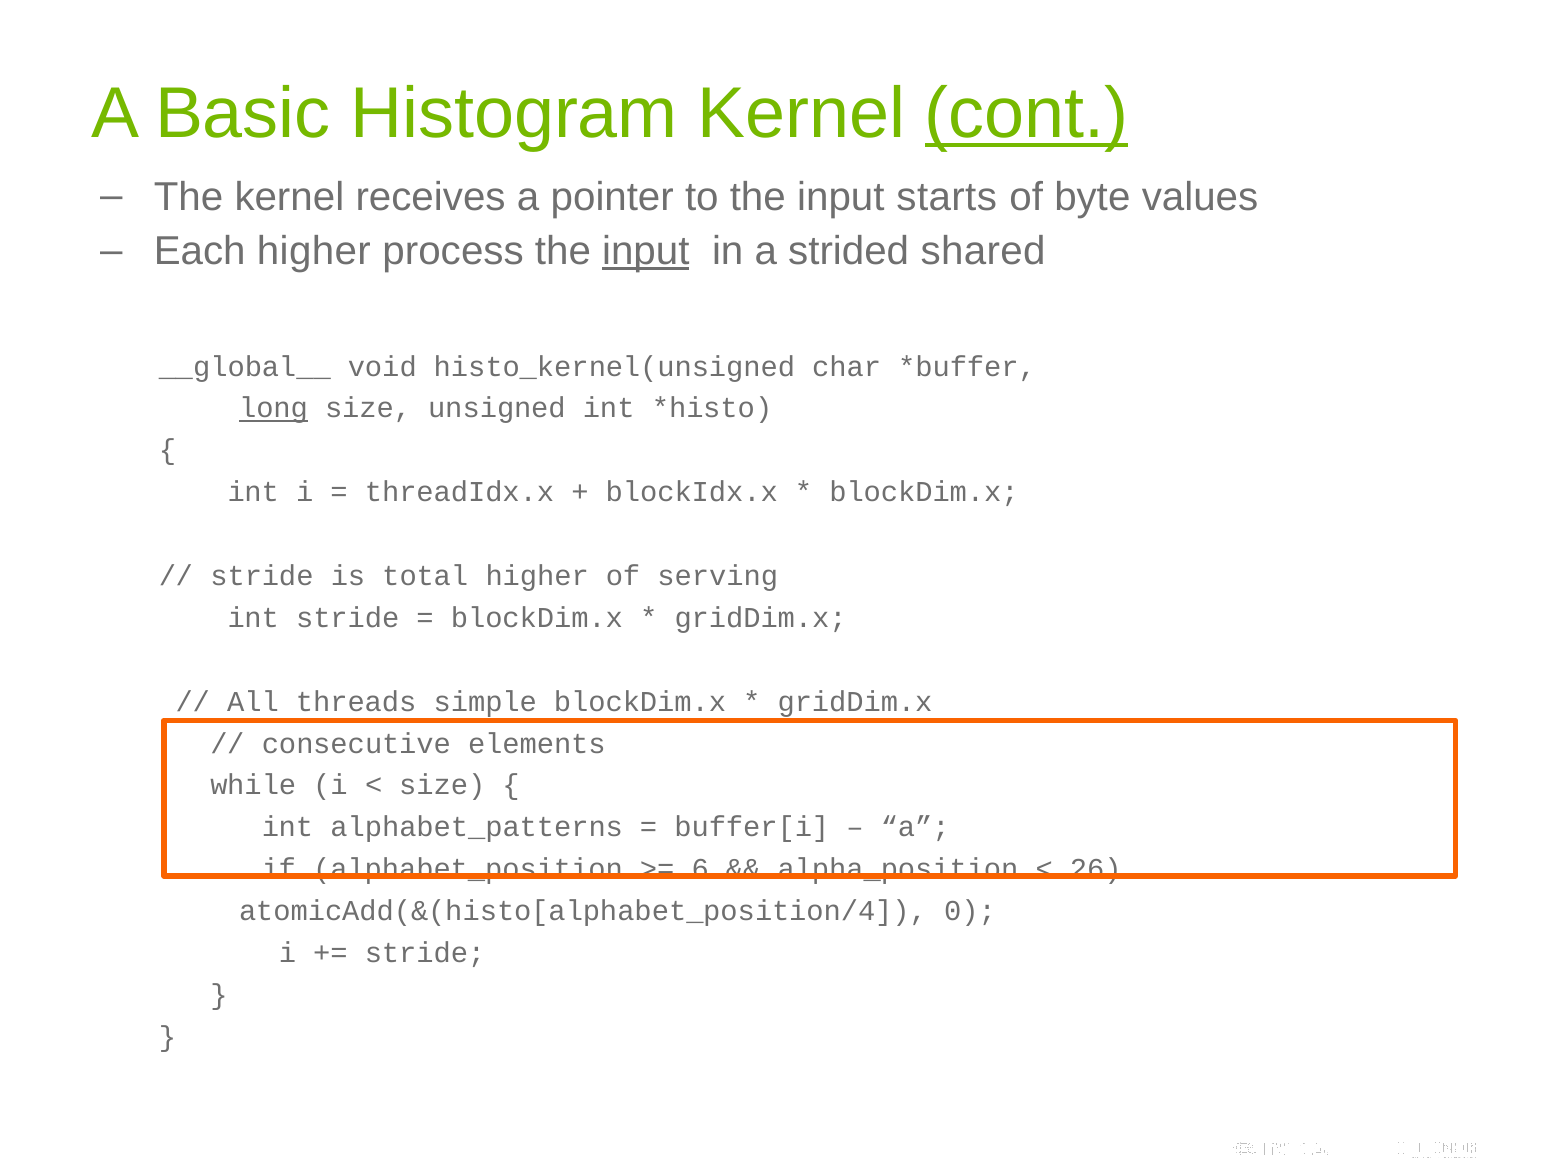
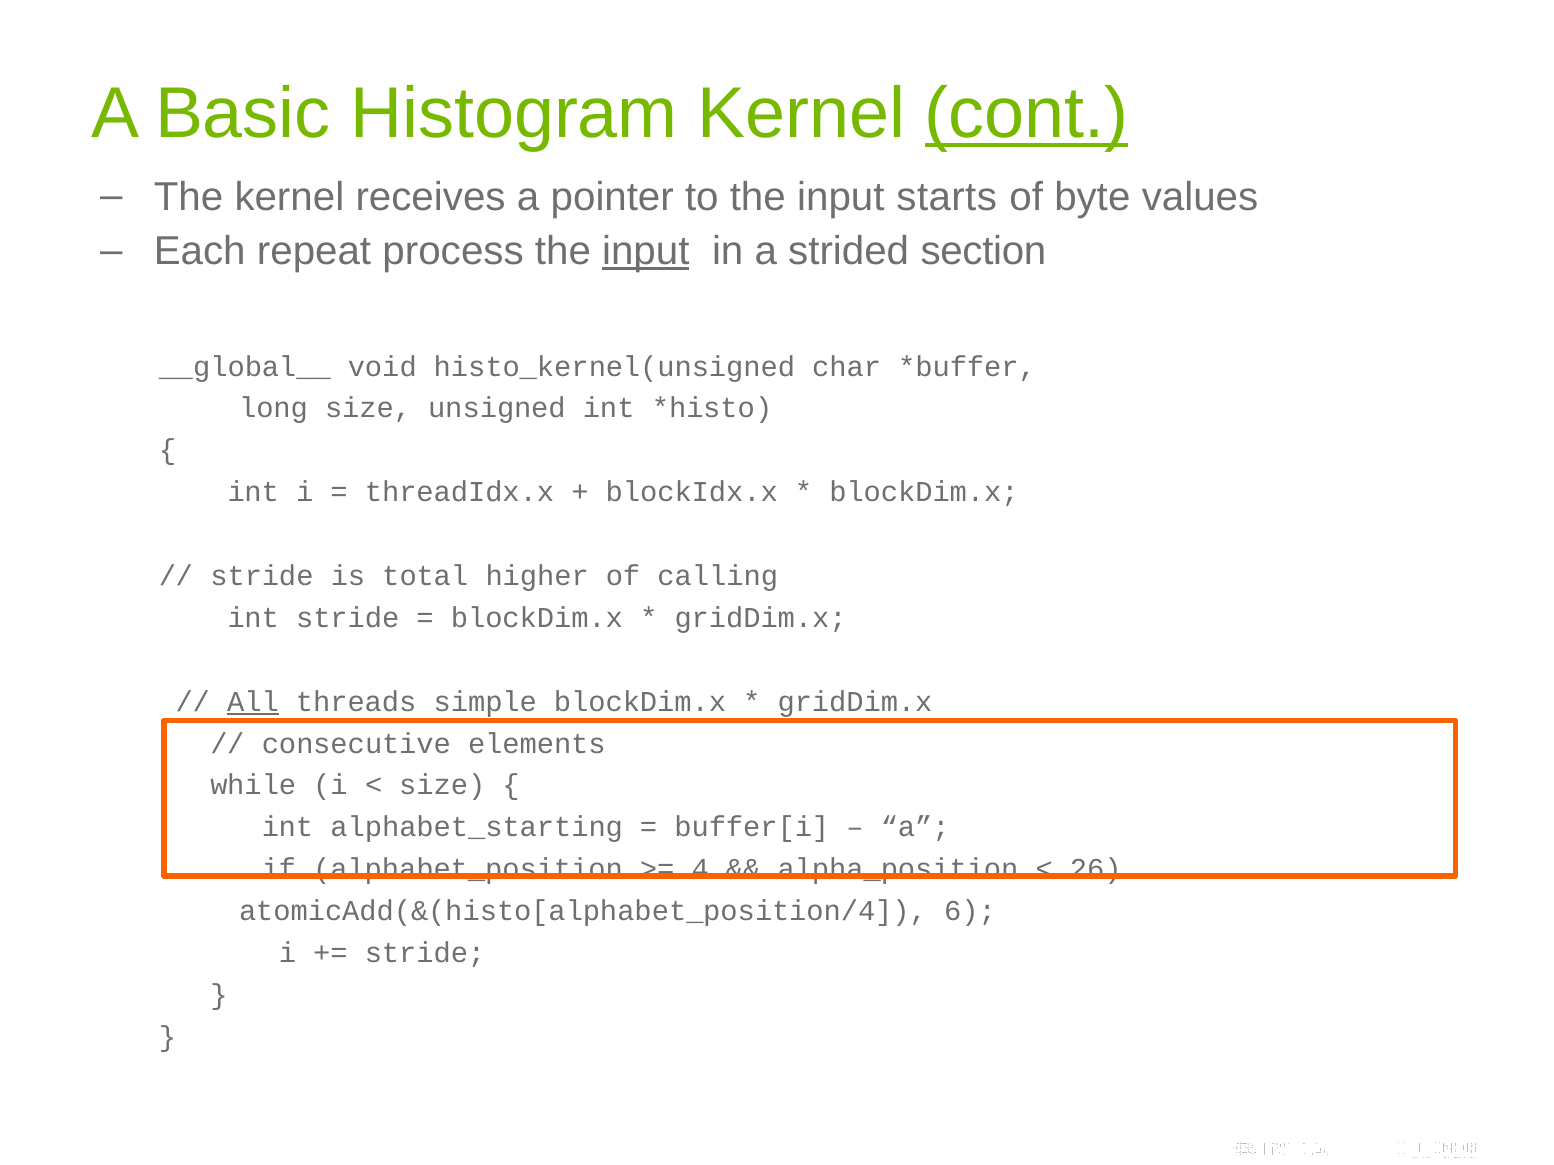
Each higher: higher -> repeat (314, 251)
shared: shared -> section (983, 251)
long underline: present -> none (274, 409)
serving: serving -> calling (718, 576)
All underline: none -> present (253, 702)
alphabet_patterns: alphabet_patterns -> alphabet_starting (477, 828)
6: 6 -> 4 (700, 870)
0: 0 -> 6 (970, 912)
